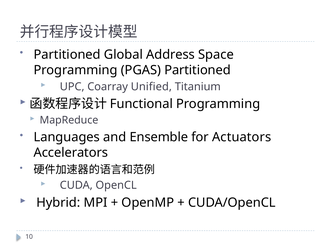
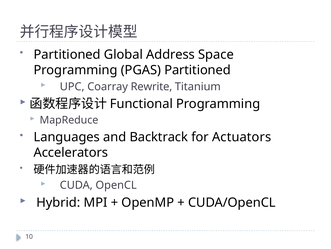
Unified: Unified -> Rewrite (151, 86)
Ensemble: Ensemble -> Backtrack (159, 137)
